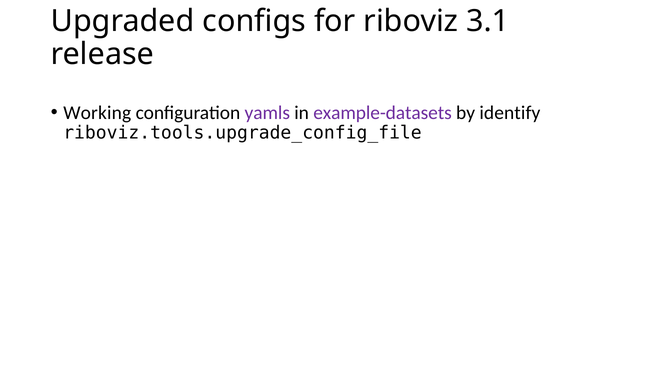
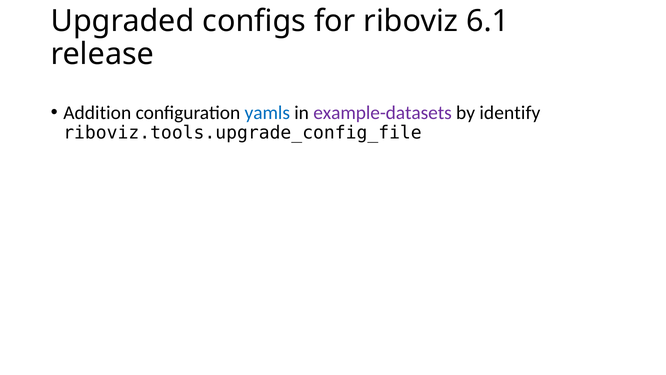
3.1: 3.1 -> 6.1 (488, 21)
Working: Working -> Addition (97, 113)
yamls colour: purple -> blue (267, 113)
